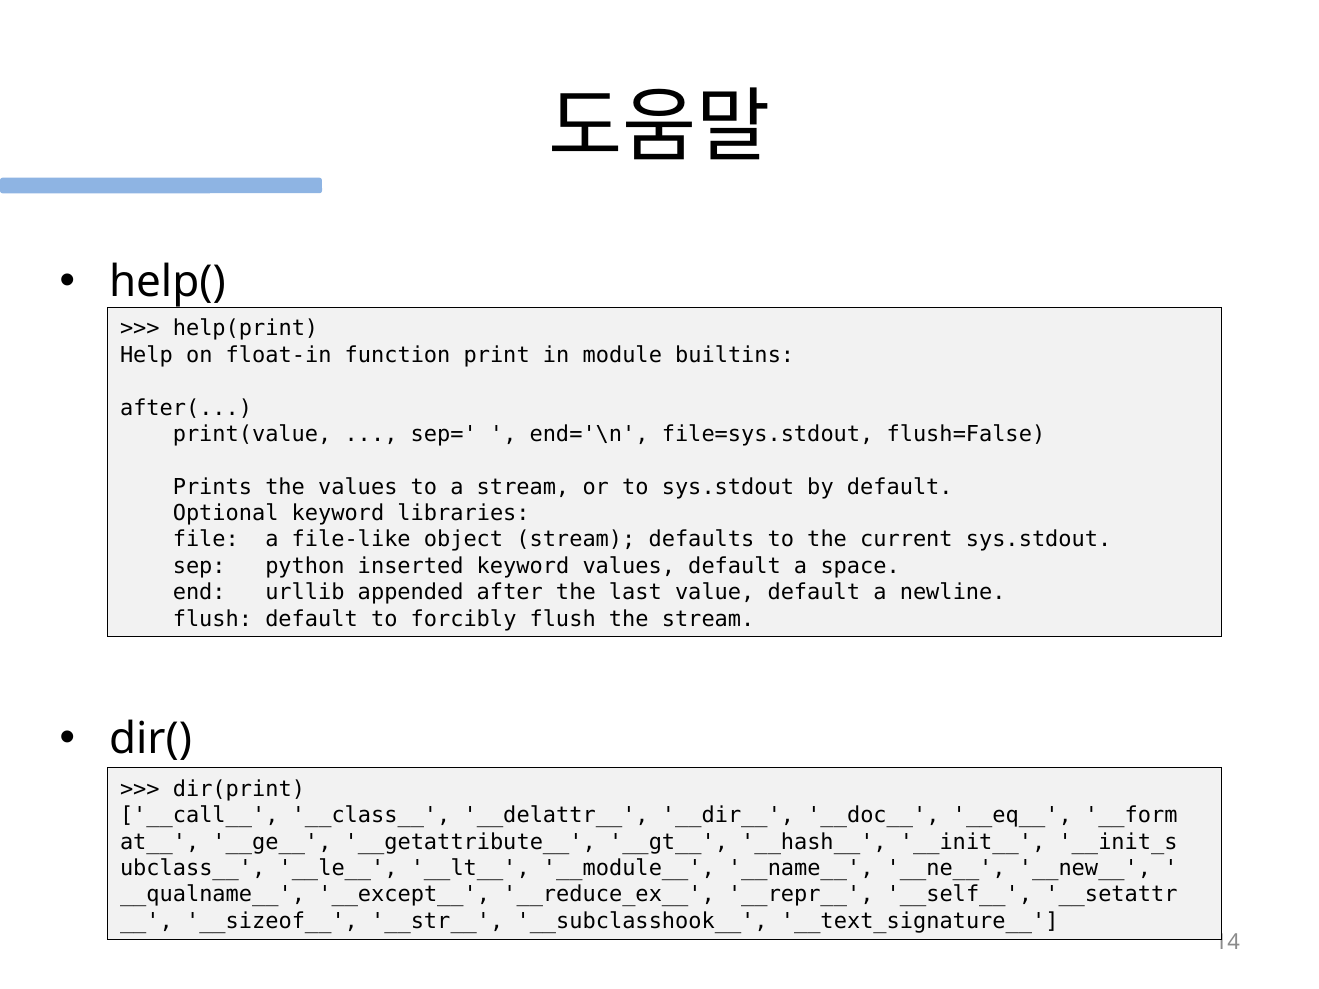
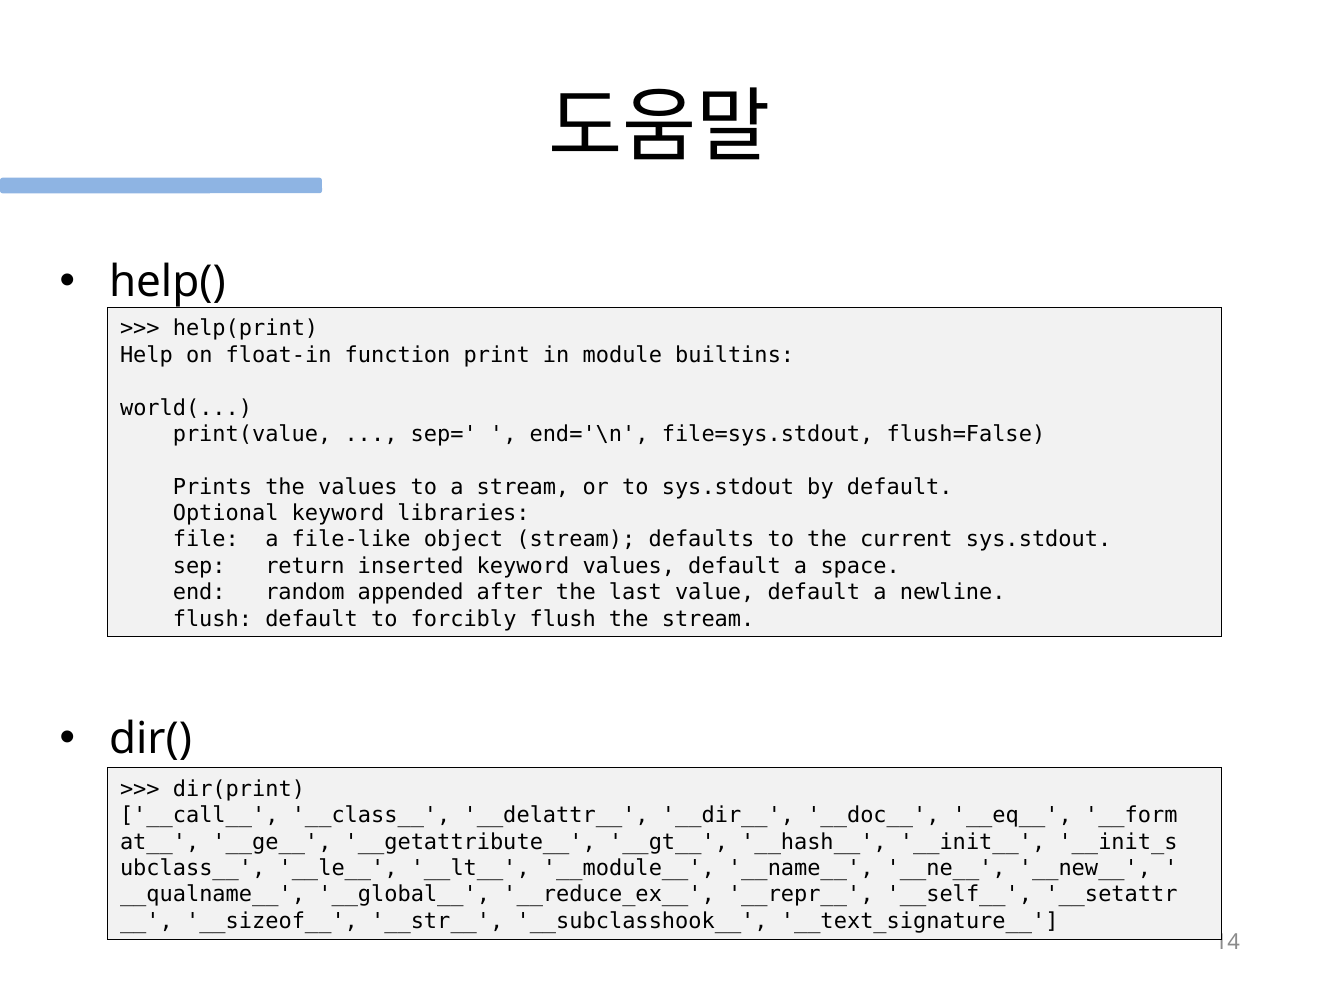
after(: after( -> world( (186, 408)
python: python -> return (305, 566)
urllib: urllib -> random (305, 593)
__except__: __except__ -> __global__ (404, 895)
